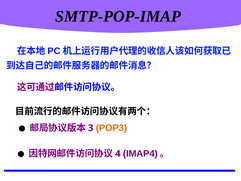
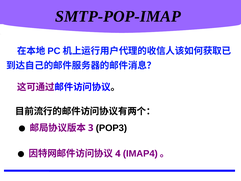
POP3 colour: orange -> black (111, 128)
